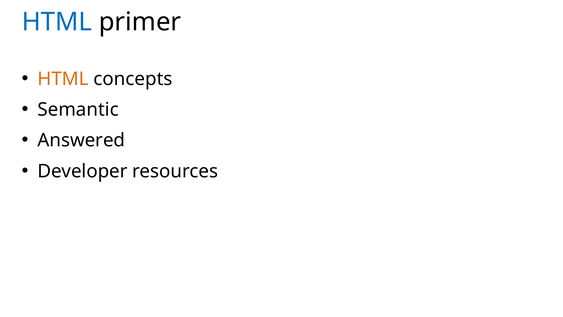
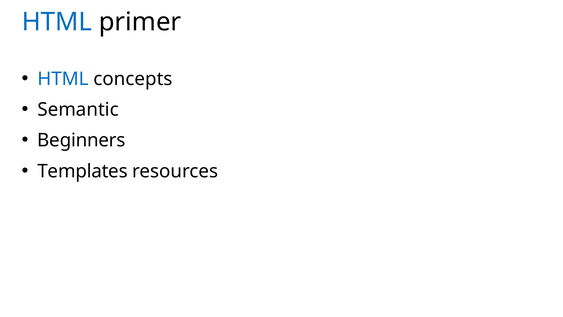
HTML colour: orange -> blue (63, 79)
Answered: Answered -> Beginners (81, 140)
Developer: Developer -> Templates (83, 171)
